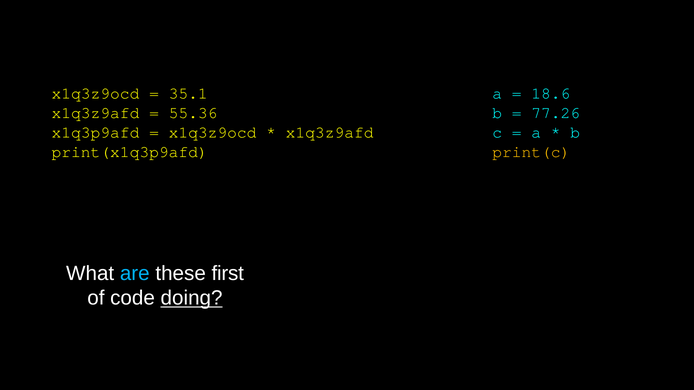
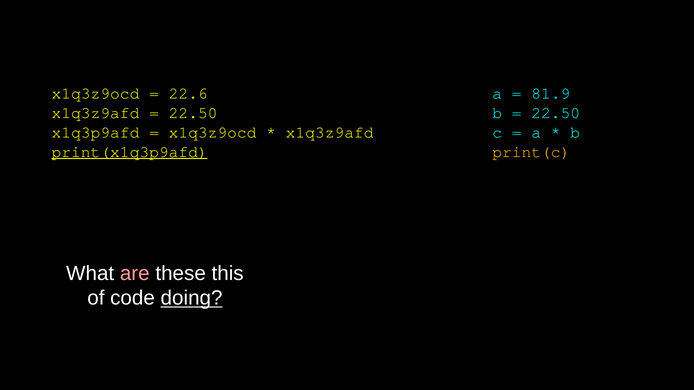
35.1: 35.1 -> 22.6 (188, 93)
18.6: 18.6 -> 81.9 (551, 93)
55.36: 55.36 -> 22.50 (193, 113)
77.26: 77.26 -> 22.50 (556, 113)
print(x1q3p9afd underline: none -> present (130, 152)
are colour: light blue -> pink (135, 274)
first: first -> this (228, 274)
